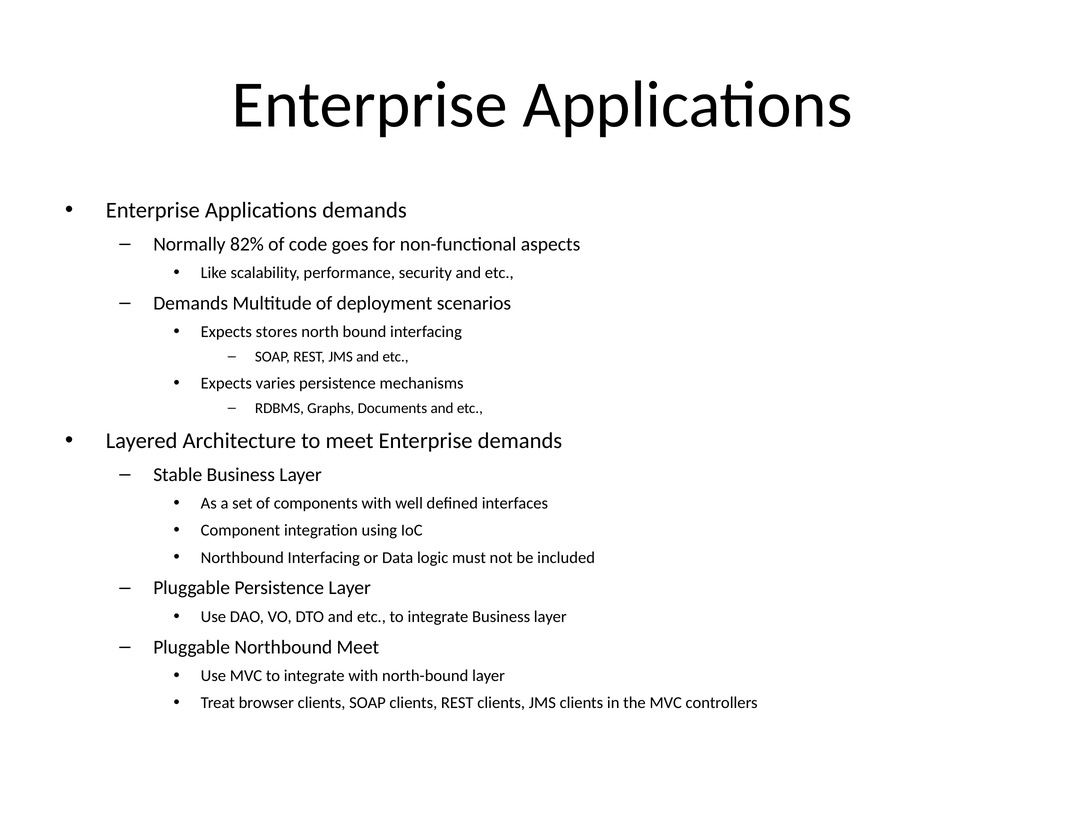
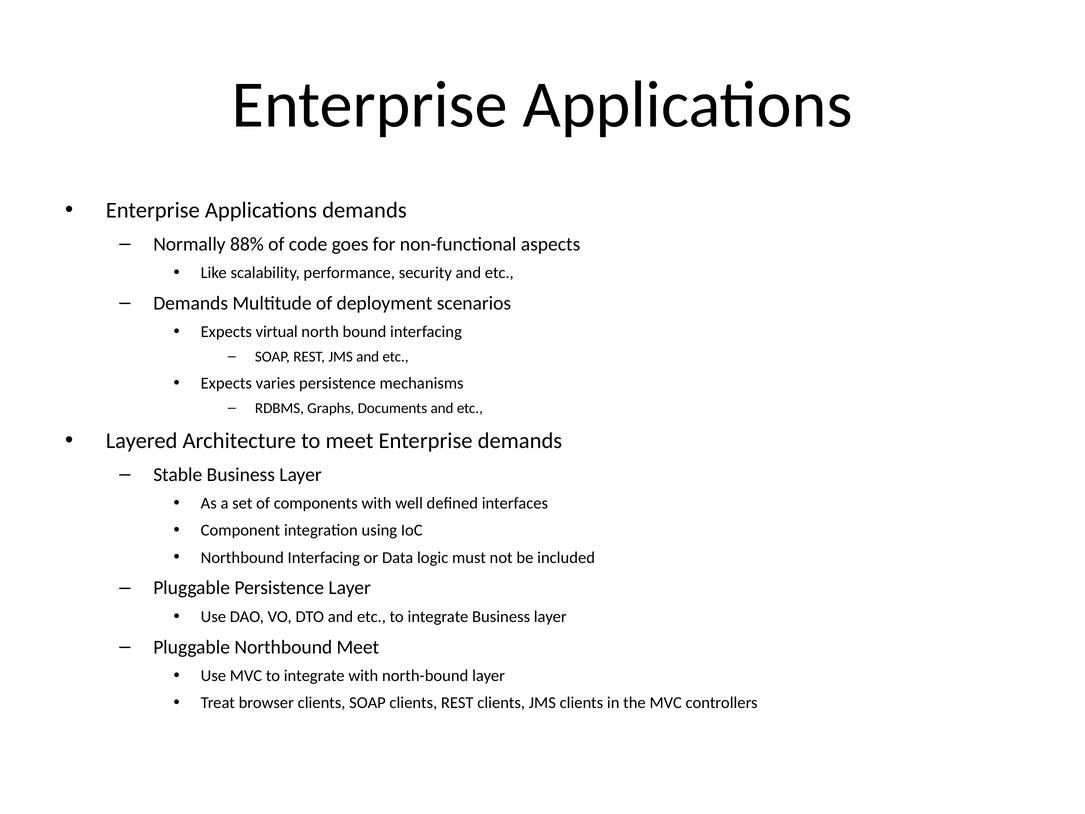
82%: 82% -> 88% (247, 244)
stores: stores -> virtual (277, 332)
